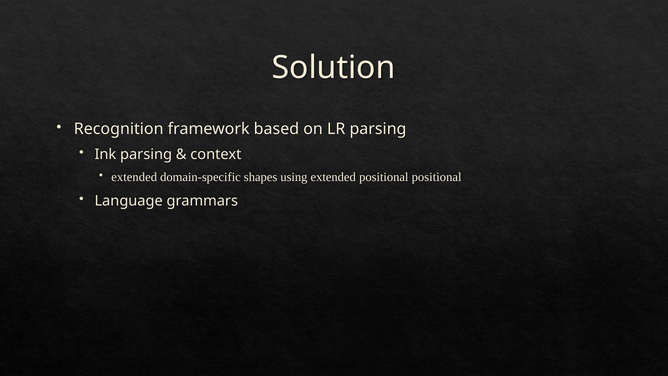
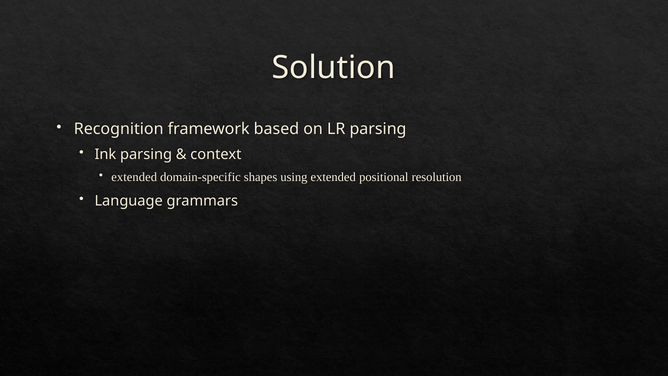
positional positional: positional -> resolution (437, 177)
